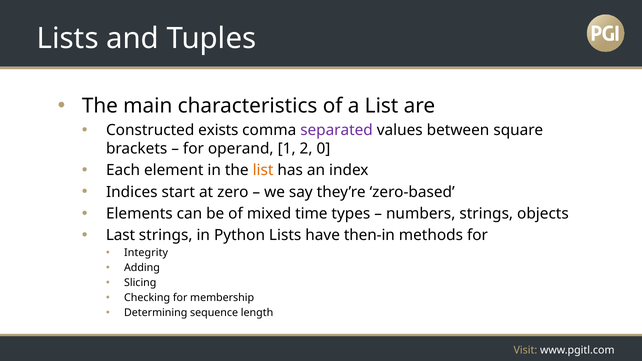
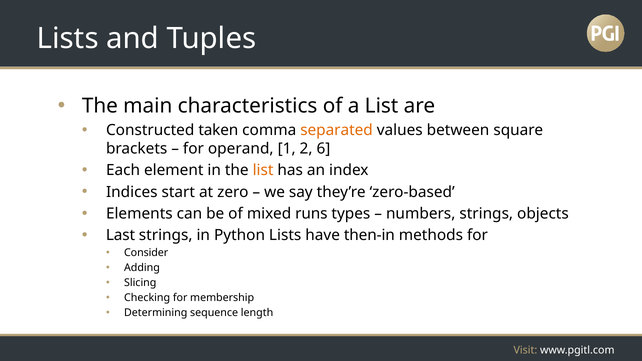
exists: exists -> taken (218, 130)
separated colour: purple -> orange (337, 130)
0: 0 -> 6 (323, 149)
time: time -> runs (311, 214)
Integrity: Integrity -> Consider (146, 253)
